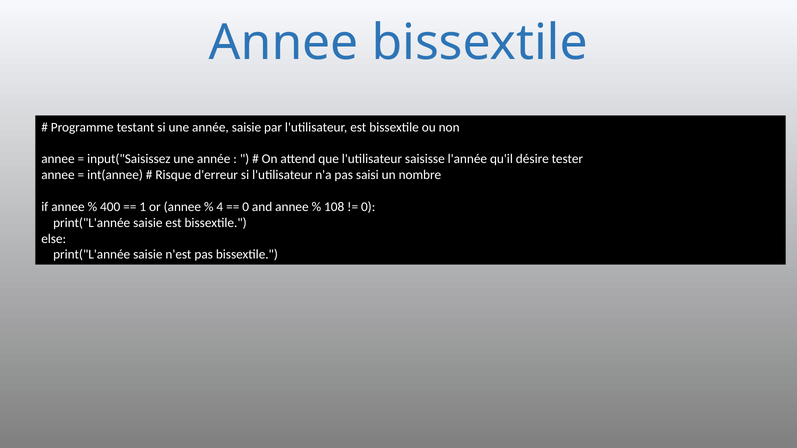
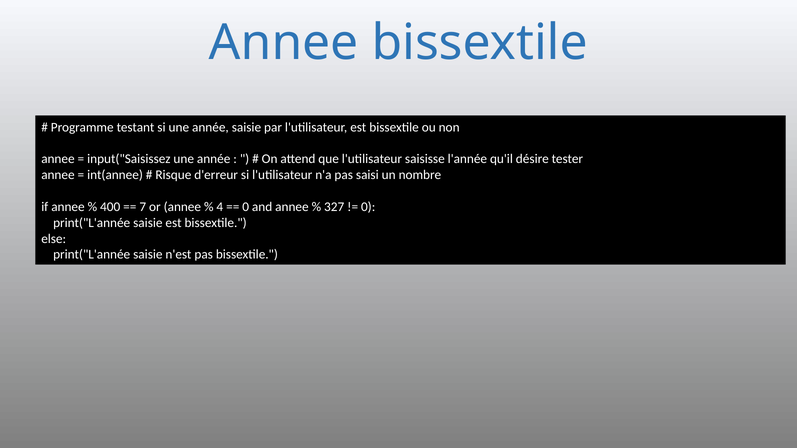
1: 1 -> 7 (143, 207)
108: 108 -> 327 (334, 207)
